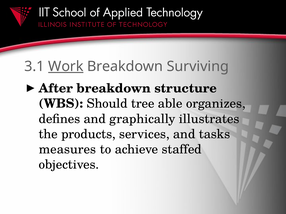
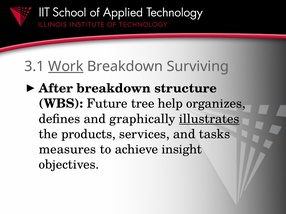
Should: Should -> Future (107, 104)
able: able -> help (170, 104)
illustrates underline: none -> present (209, 119)
staffed: staffed -> insight (182, 150)
